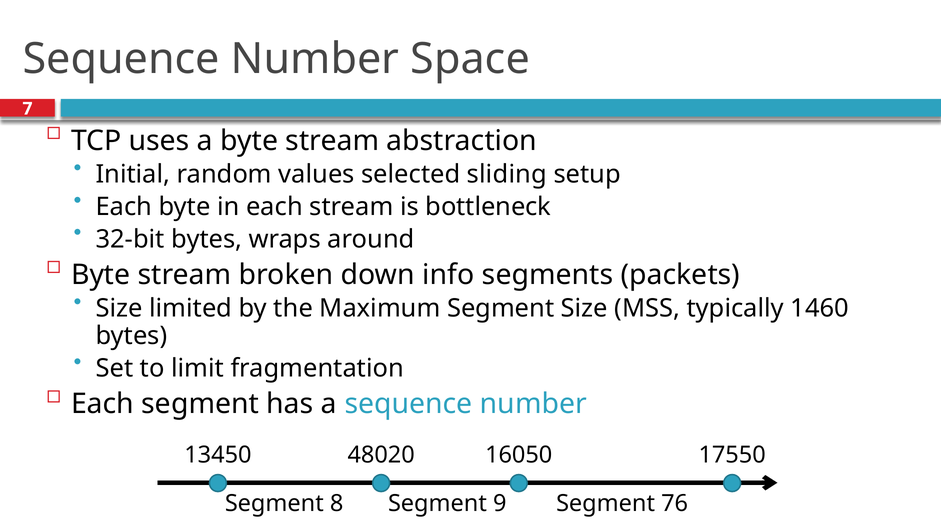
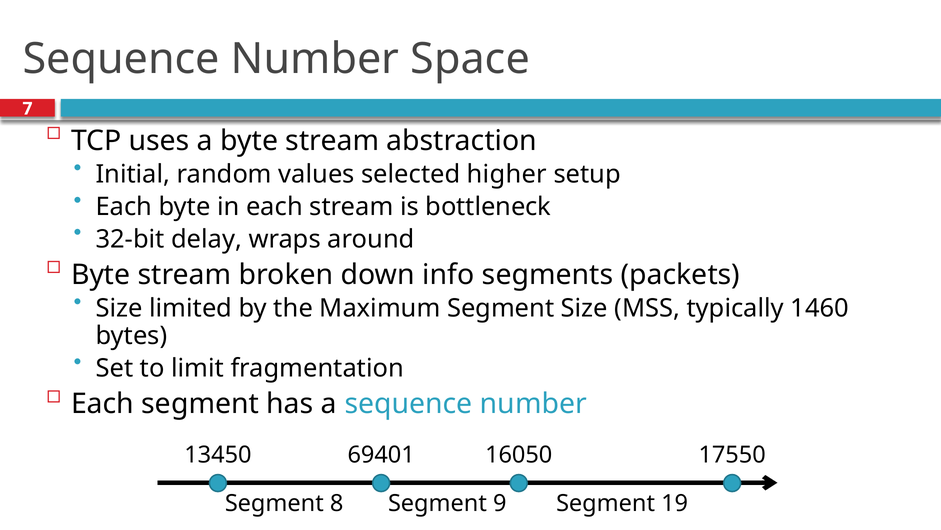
sliding: sliding -> higher (507, 174)
32-bit bytes: bytes -> delay (207, 239)
48020: 48020 -> 69401 (381, 454)
76: 76 -> 19 (675, 503)
